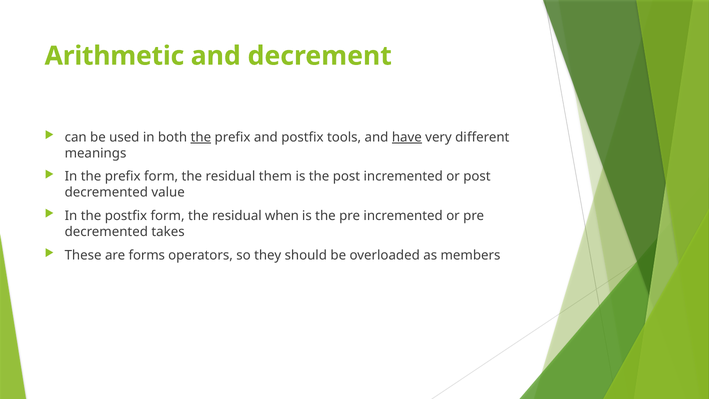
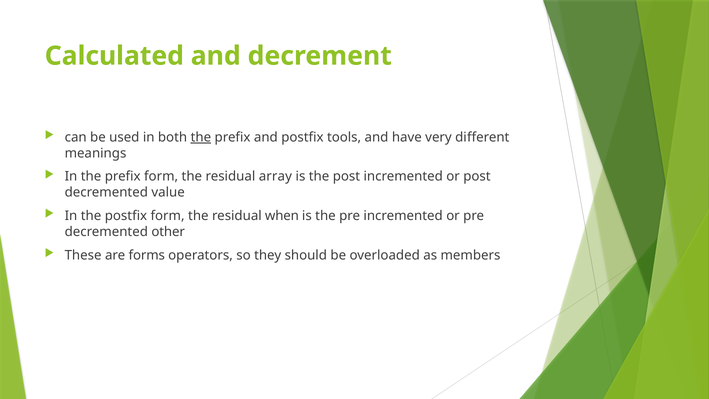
Arithmetic: Arithmetic -> Calculated (114, 56)
have underline: present -> none (407, 137)
them: them -> array (275, 177)
takes: takes -> other (168, 232)
